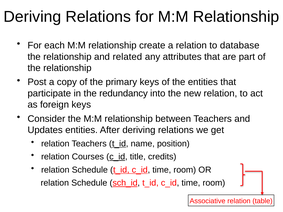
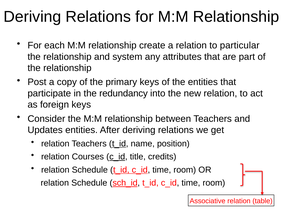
database: database -> particular (240, 45)
related: related -> system (127, 57)
